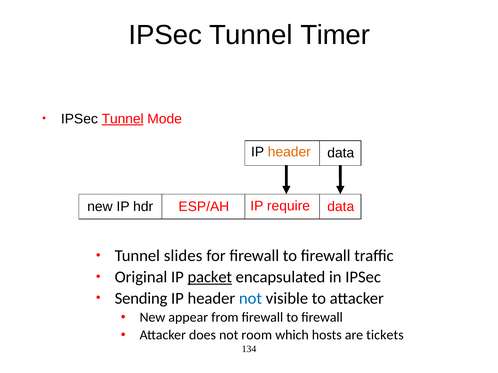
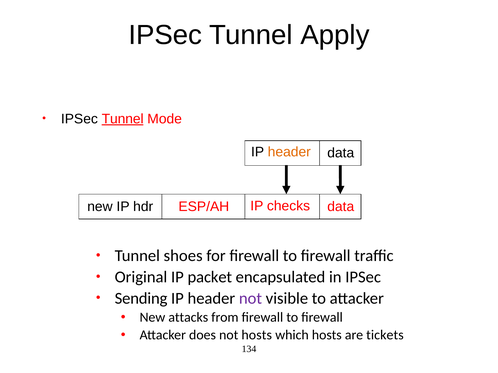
Timer: Timer -> Apply (335, 35)
require: require -> checks (288, 206)
slides: slides -> shoes (183, 256)
packet underline: present -> none (210, 277)
not colour: blue -> purple (250, 299)
appear: appear -> attacks (188, 318)
not room: room -> hosts (257, 336)
